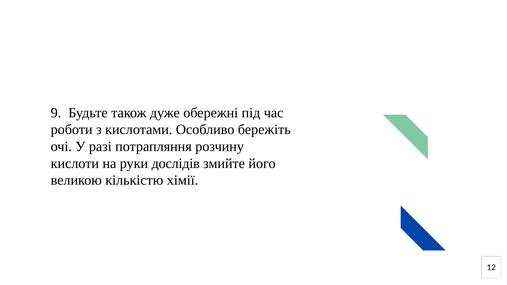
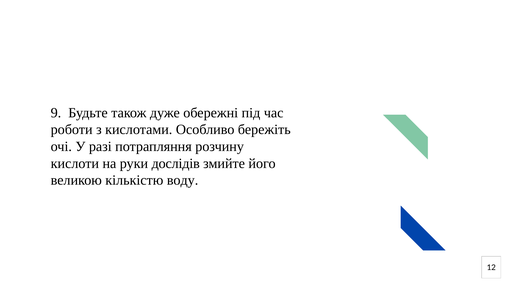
хімії: хімії -> воду (183, 180)
